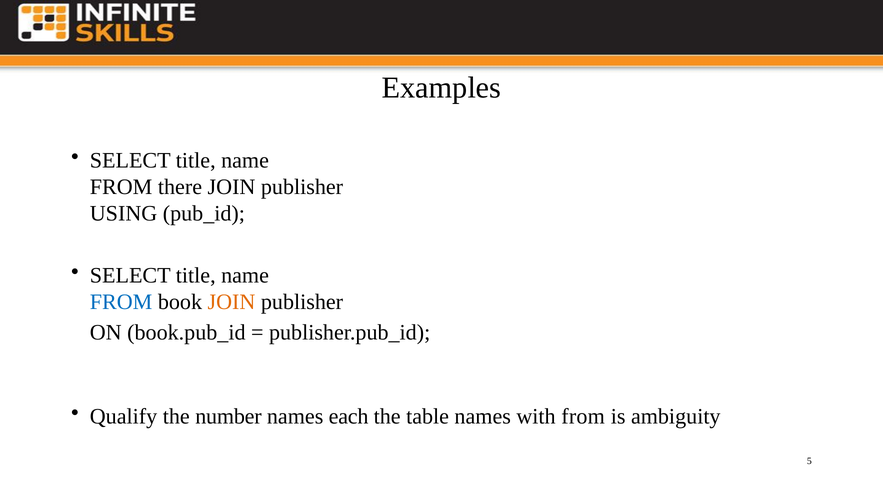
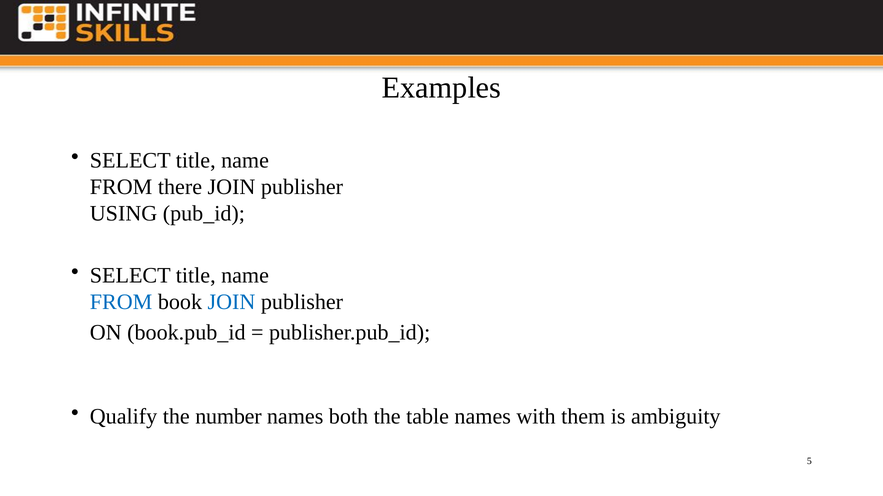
JOIN colour: orange -> blue (231, 302)
each: each -> both (348, 417)
with from: from -> them (583, 417)
